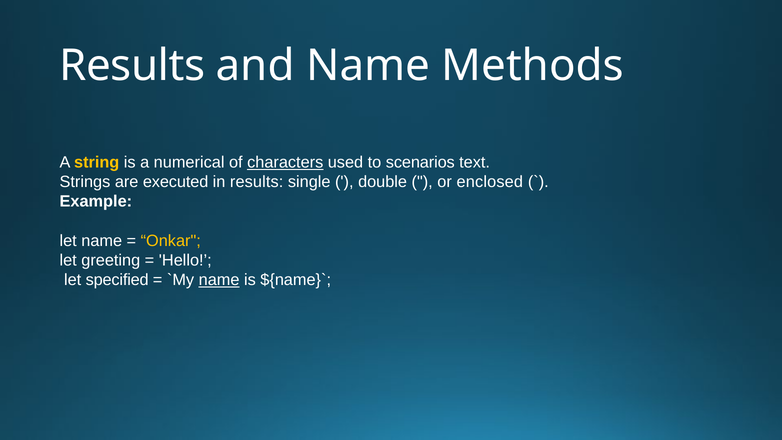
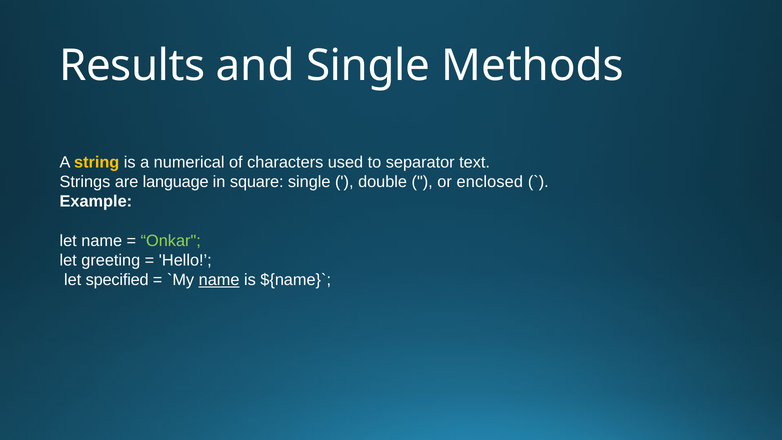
and Name: Name -> Single (368, 66)
characters underline: present -> none (285, 162)
scenarios: scenarios -> separator (420, 162)
executed: executed -> language (176, 182)
in results: results -> square (257, 182)
Onkar colour: yellow -> light green (171, 241)
